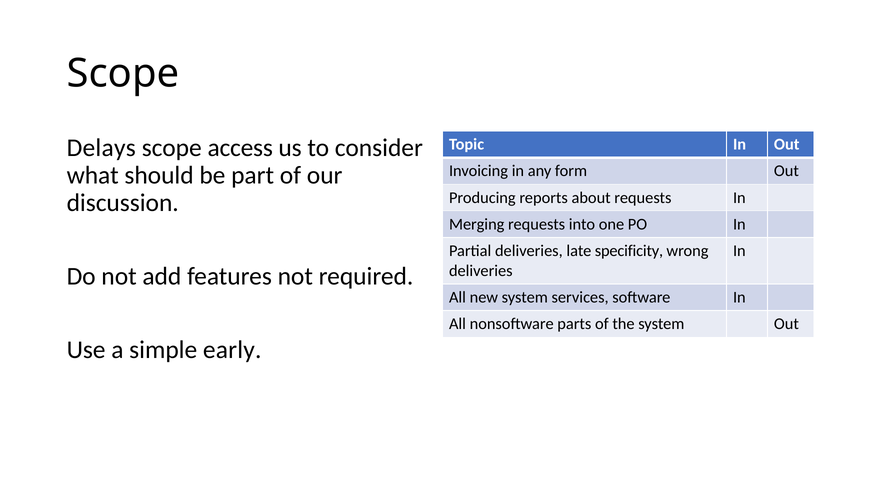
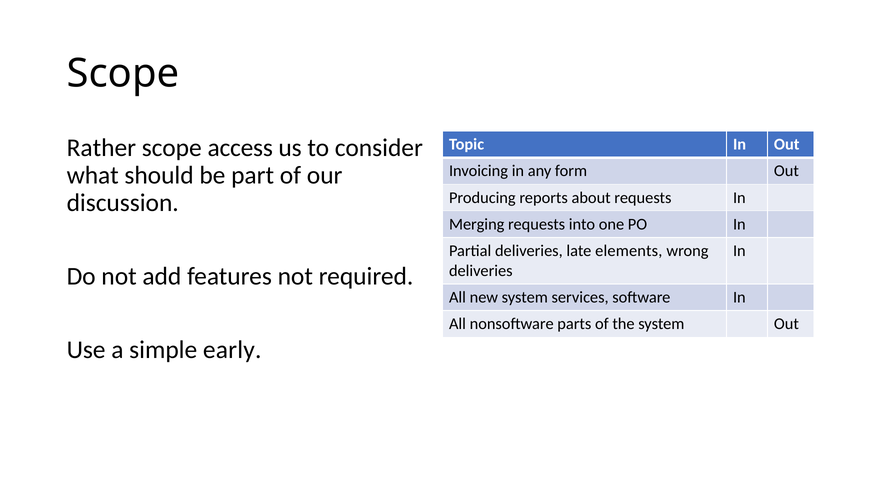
Delays: Delays -> Rather (101, 148)
specificity: specificity -> elements (629, 251)
